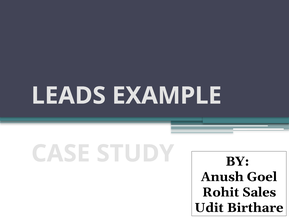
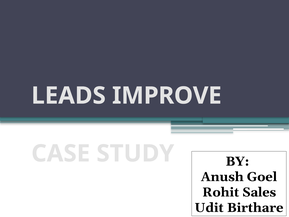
EXAMPLE: EXAMPLE -> IMPROVE (167, 96)
